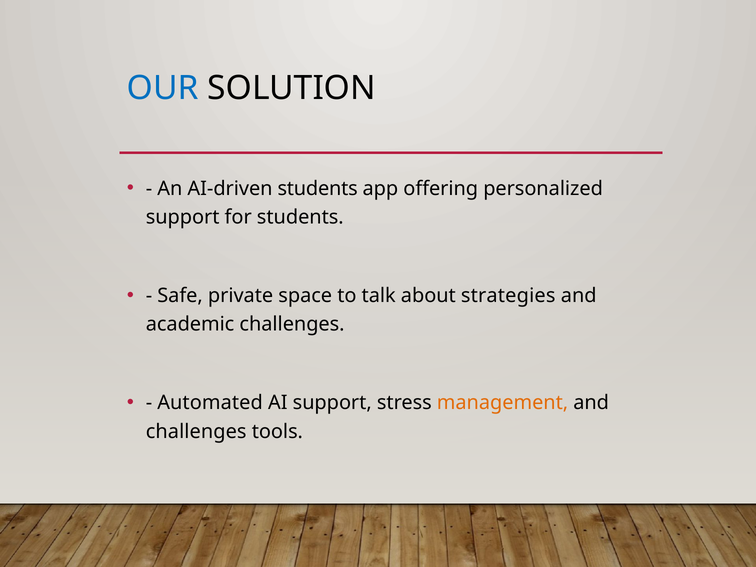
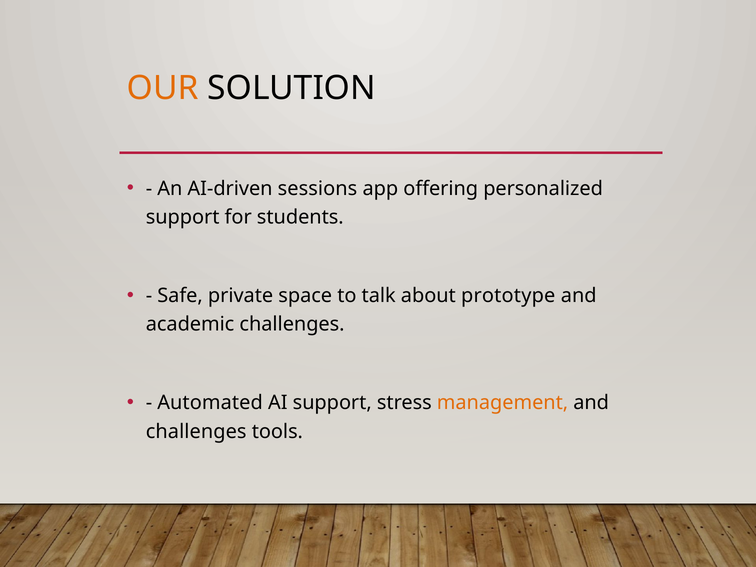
OUR colour: blue -> orange (163, 88)
AI-driven students: students -> sessions (318, 189)
strategies: strategies -> prototype (508, 296)
